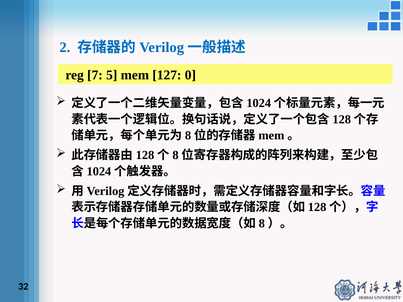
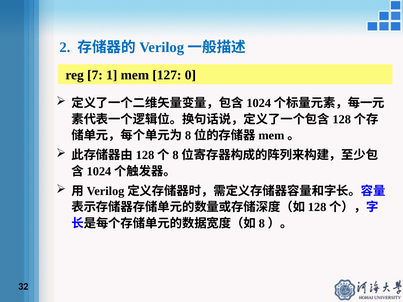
5: 5 -> 1 (112, 75)
